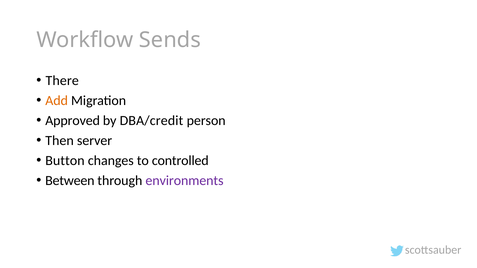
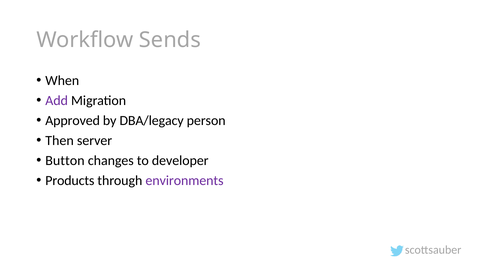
There: There -> When (62, 81)
Add colour: orange -> purple (57, 101)
DBA/credit: DBA/credit -> DBA/legacy (152, 121)
controlled: controlled -> developer (180, 161)
Between: Between -> Products (70, 181)
